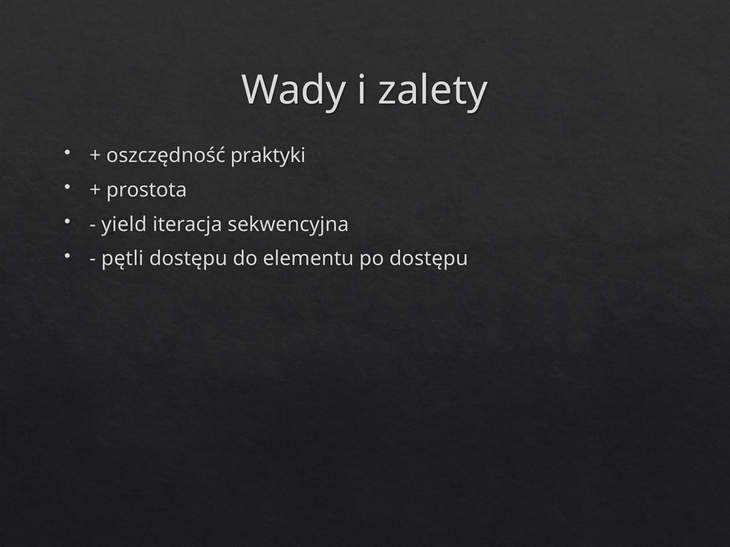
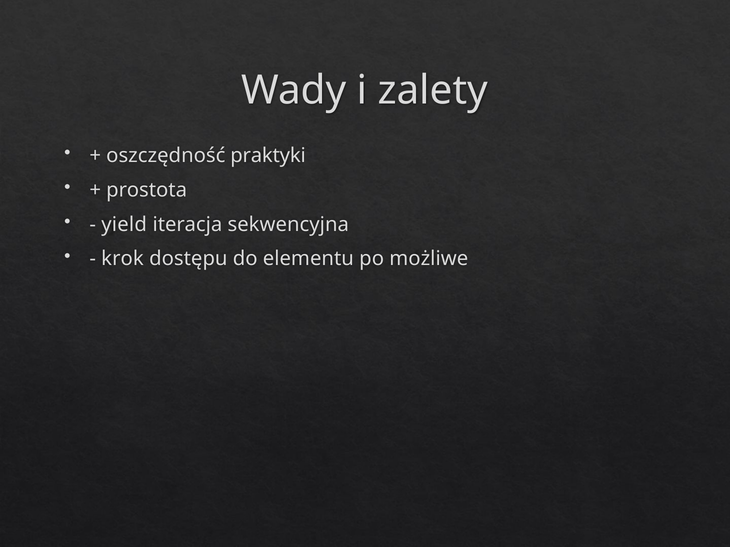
pętli: pętli -> krok (123, 259)
po dostępu: dostępu -> możliwe (429, 259)
